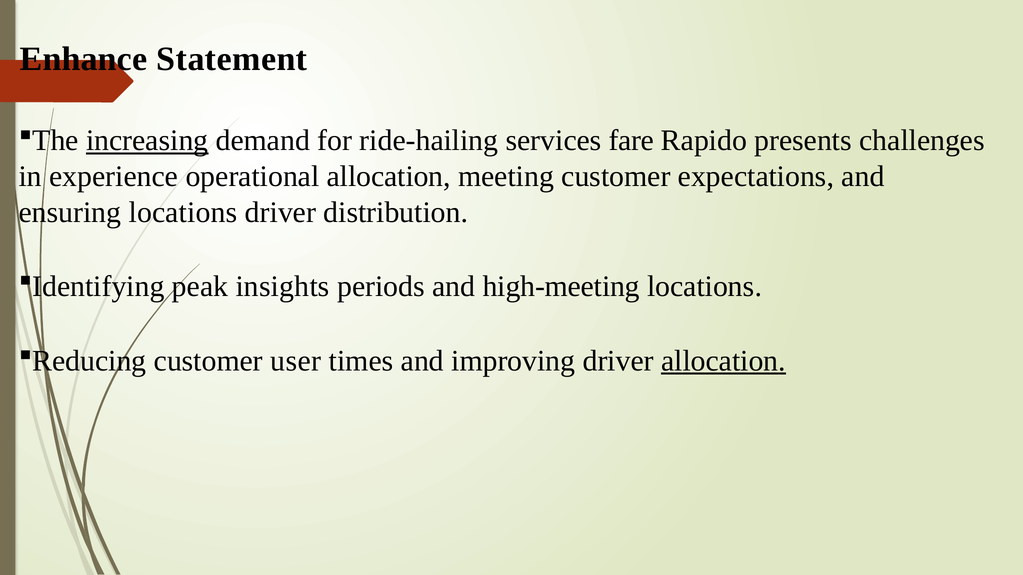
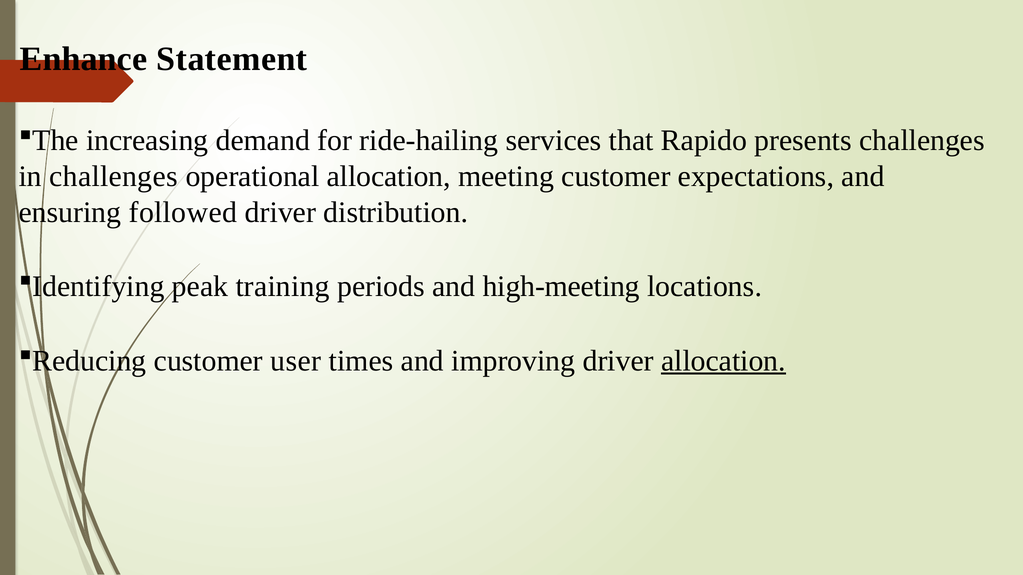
increasing underline: present -> none (147, 141)
fare: fare -> that (631, 141)
in experience: experience -> challenges (114, 176)
ensuring locations: locations -> followed (183, 212)
insights: insights -> training (283, 287)
